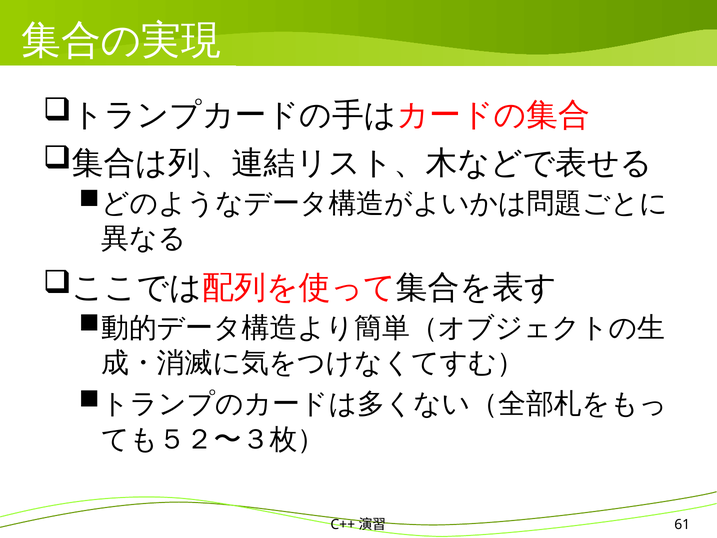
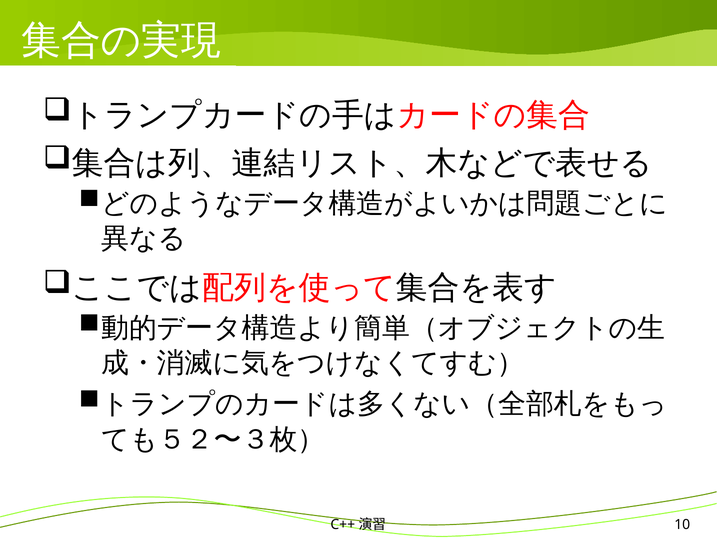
61: 61 -> 10 (682, 525)
